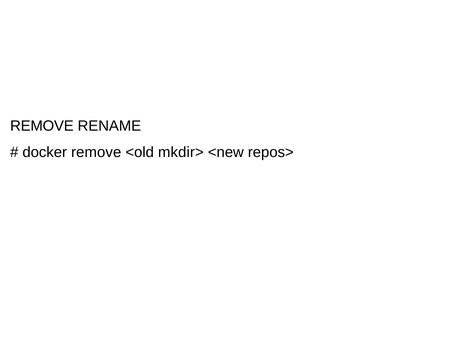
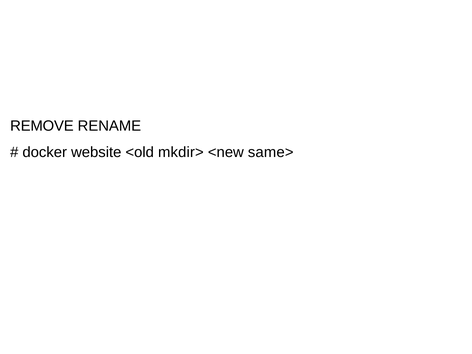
docker remove: remove -> website (96, 152)
repos>: repos> -> same> (271, 152)
